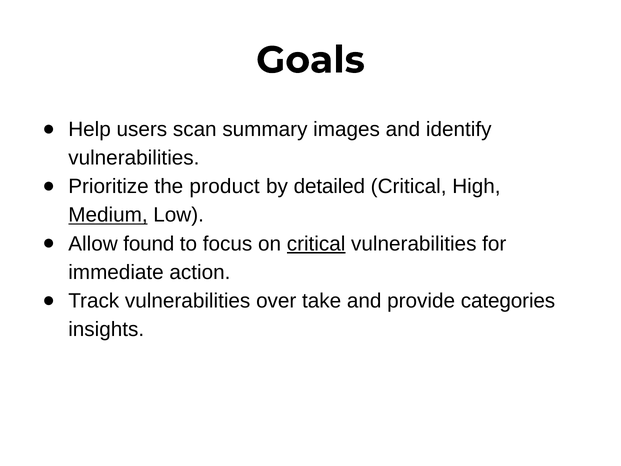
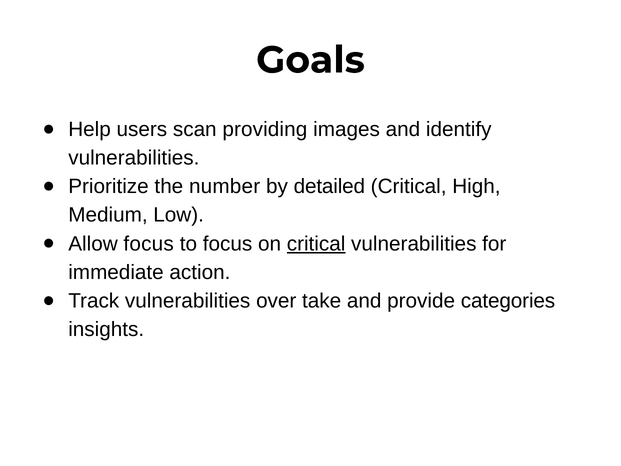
summary: summary -> providing (265, 129)
product: product -> number (225, 186)
Medium underline: present -> none (108, 215)
Allow found: found -> focus (149, 244)
